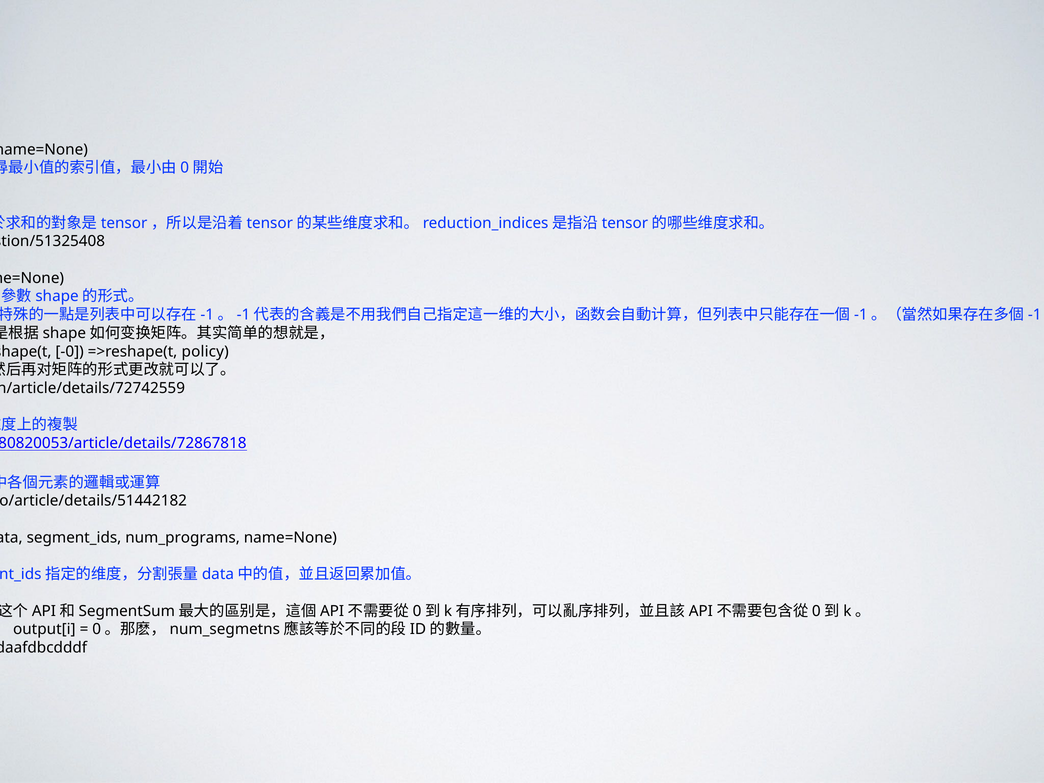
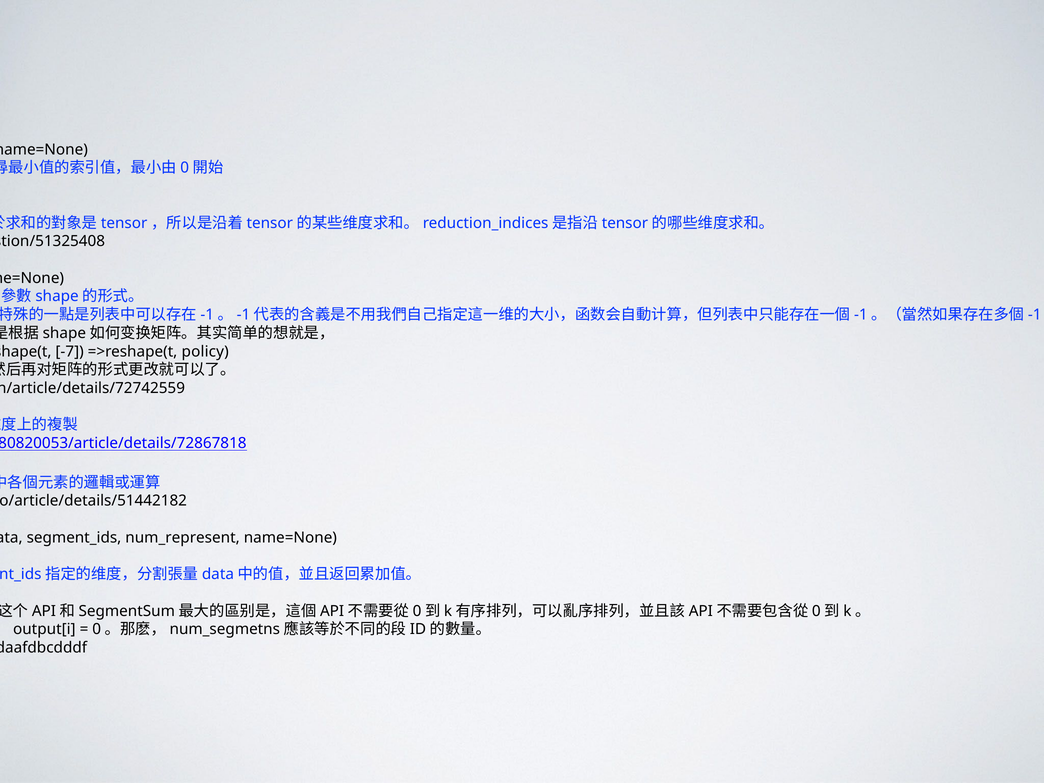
-0: -0 -> -7 (70, 351)
num_programs: num_programs -> num_represent (183, 538)
